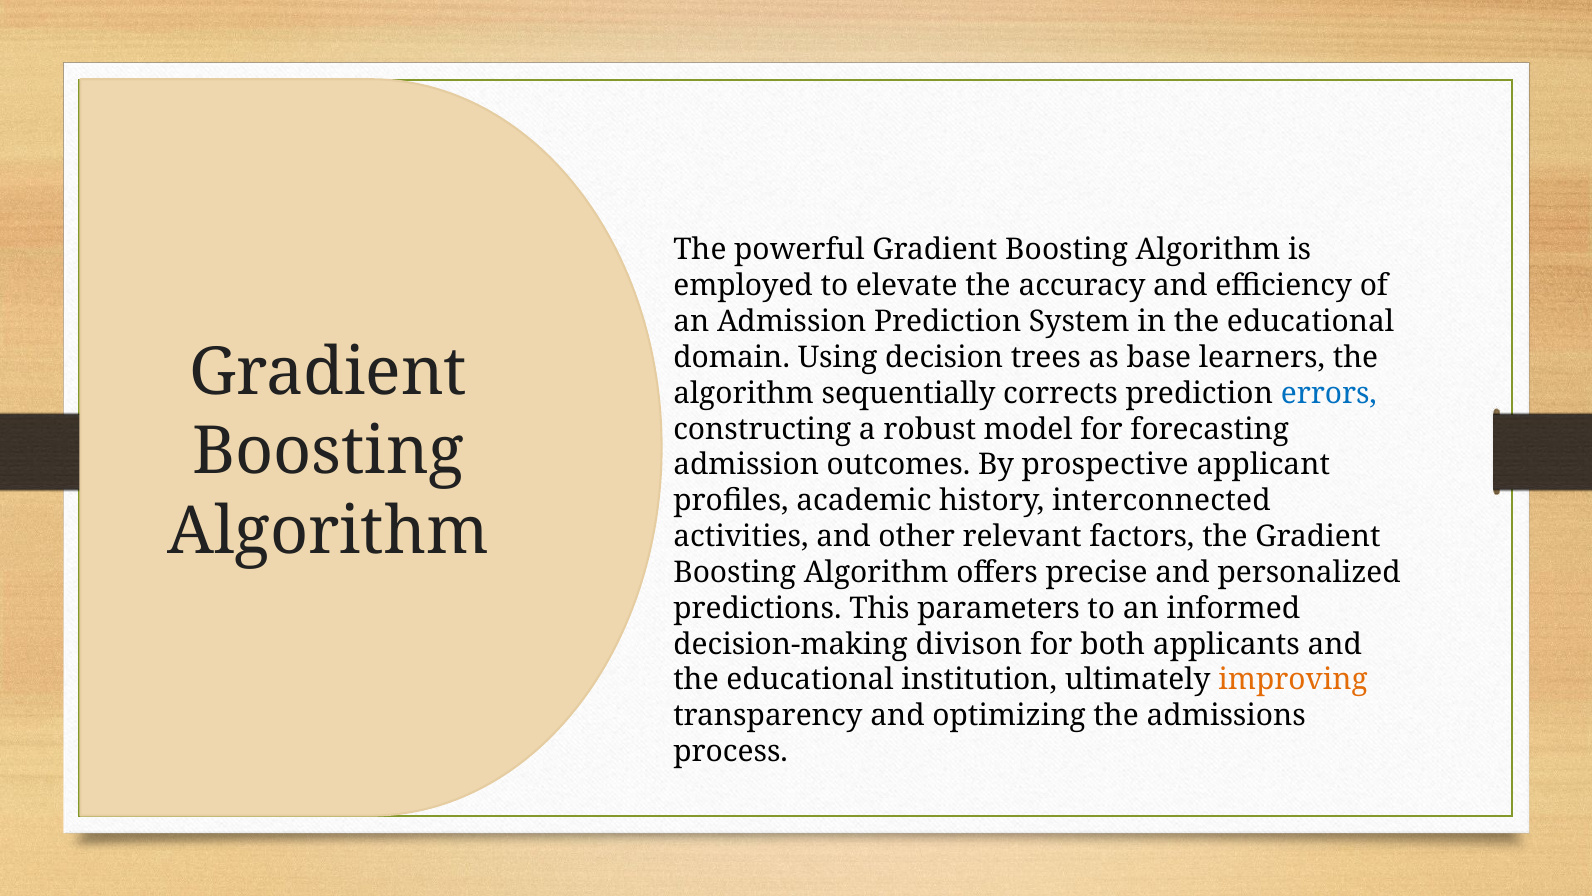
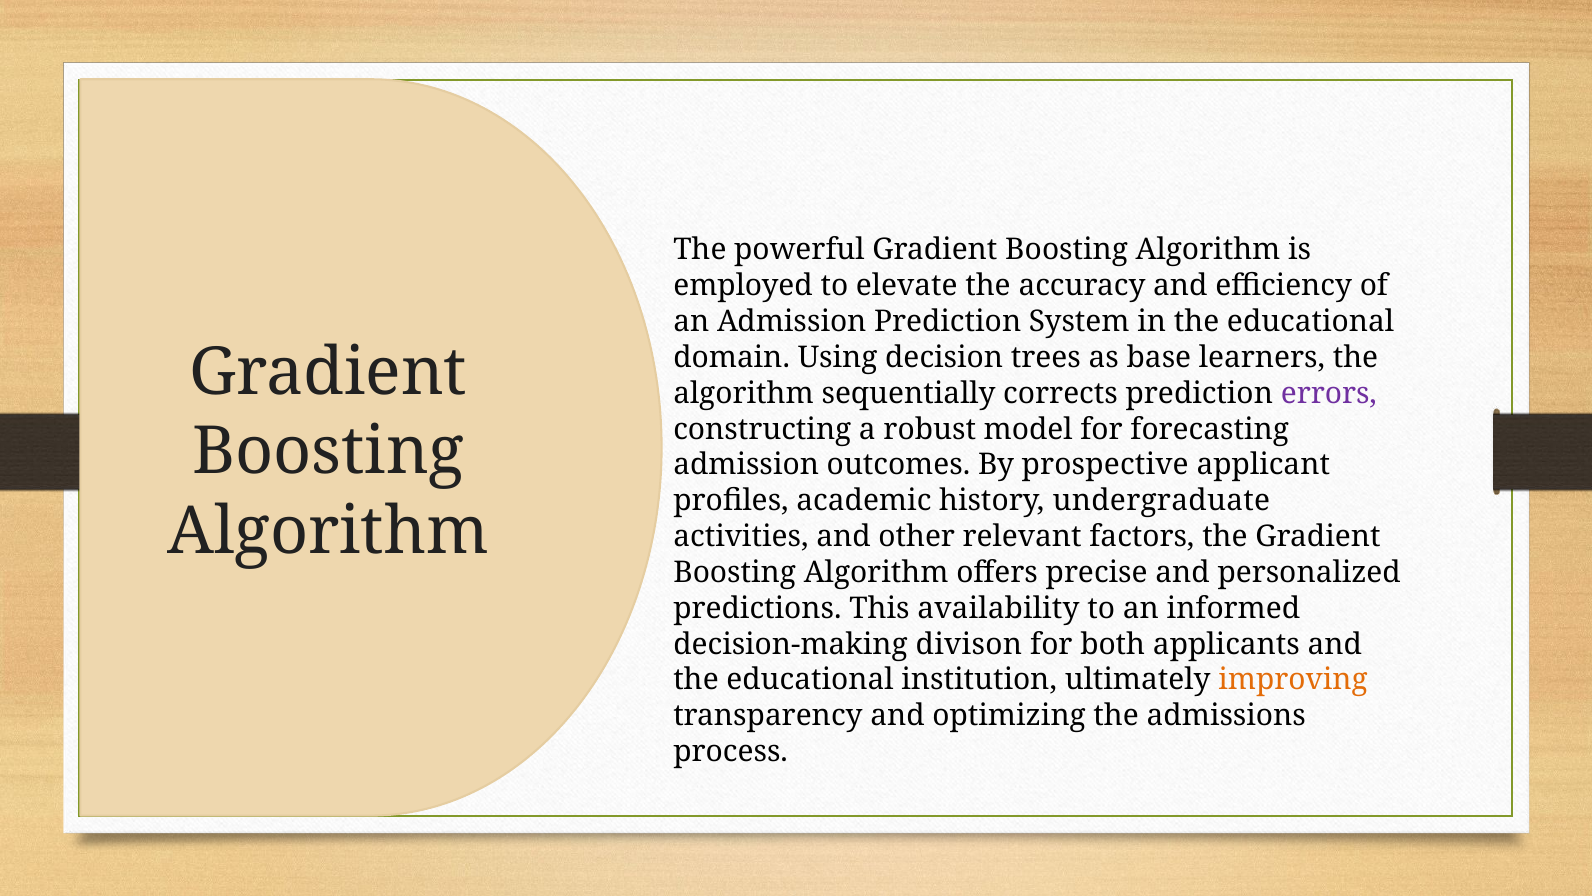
errors colour: blue -> purple (1329, 393)
interconnected: interconnected -> undergraduate (1161, 501)
parameters: parameters -> availability (998, 608)
